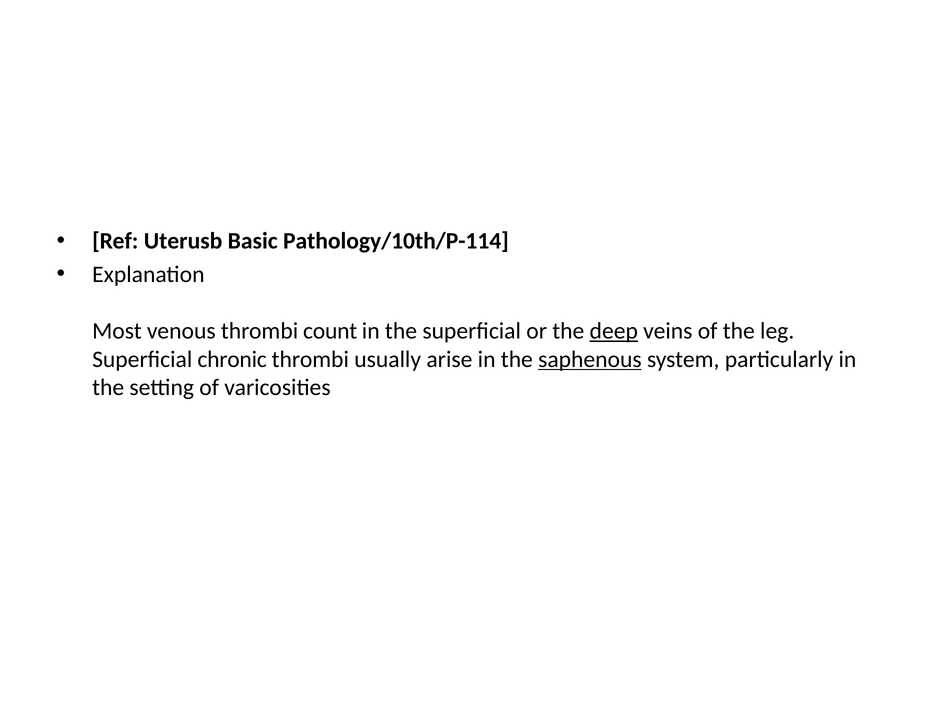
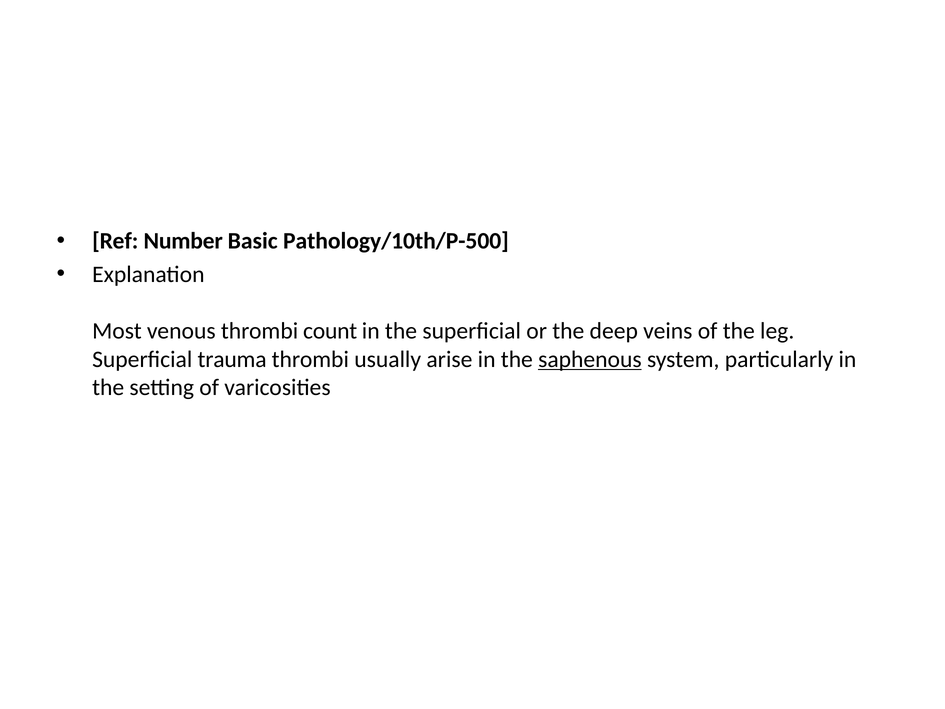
Uterusb: Uterusb -> Number (183, 241)
Pathology/10th/P-114: Pathology/10th/P-114 -> Pathology/10th/P-500 (396, 241)
deep underline: present -> none (614, 331)
chronic: chronic -> trauma (232, 359)
